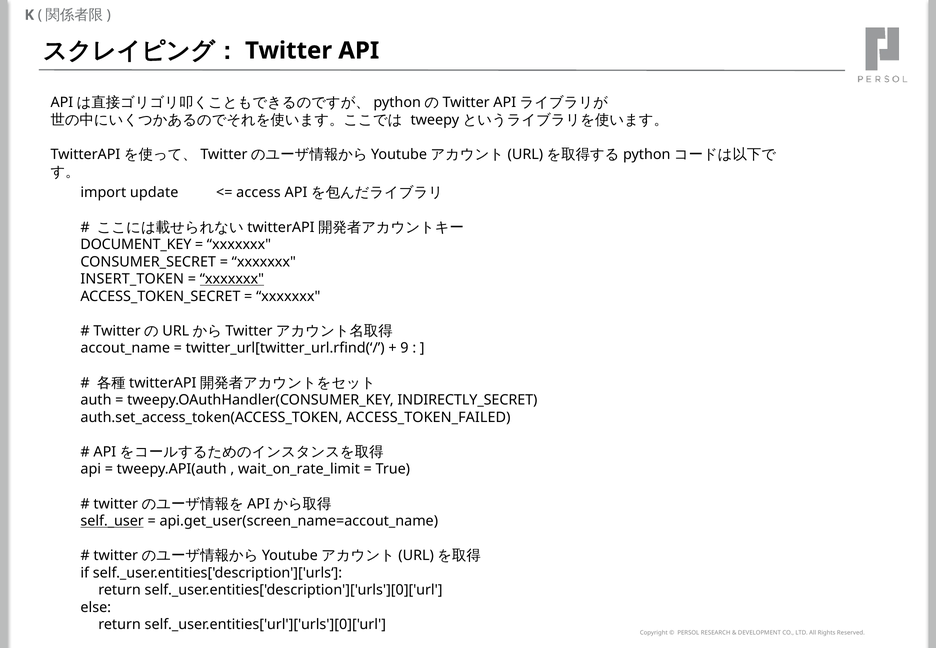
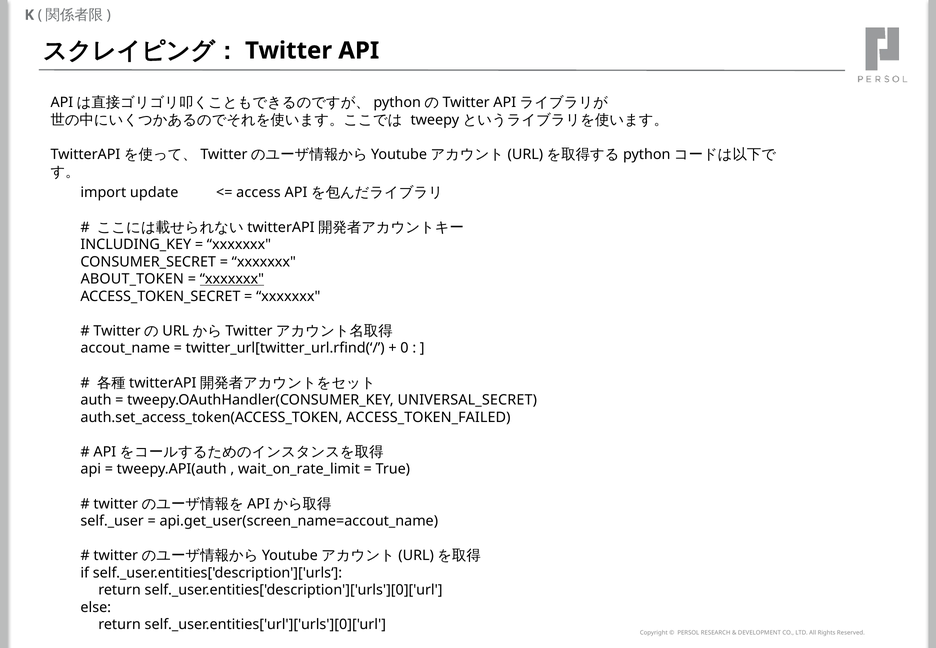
DOCUMENT_KEY: DOCUMENT_KEY -> INCLUDING_KEY (136, 245)
INSERT_TOKEN: INSERT_TOKEN -> ABOUT_TOKEN (132, 279)
9: 9 -> 0 (404, 348)
INDIRECTLY_SECRET: INDIRECTLY_SECRET -> UNIVERSAL_SECRET (467, 400)
self._user underline: present -> none (112, 521)
